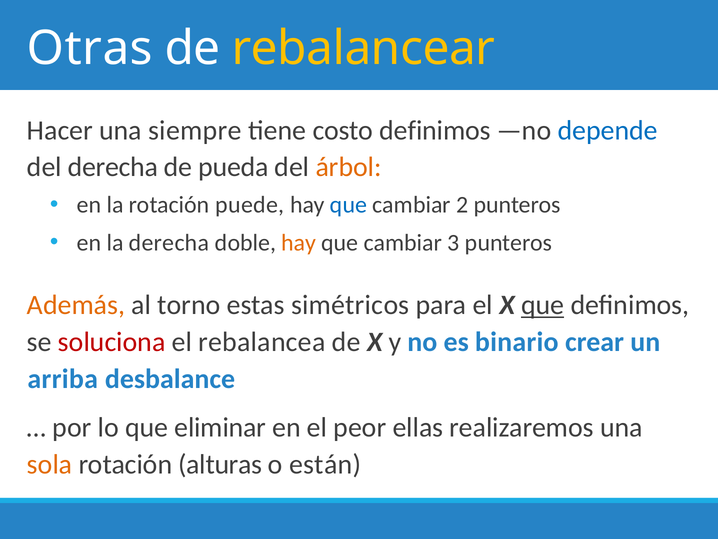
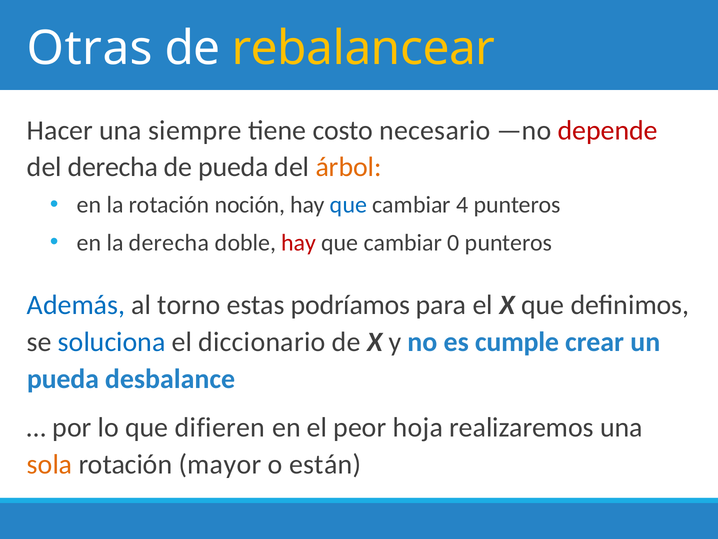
costo definimos: definimos -> necesario (435, 130)
depende colour: blue -> red (608, 130)
puede: puede -> noción (250, 205)
2: 2 -> 4 (462, 205)
hay colour: orange -> red (299, 242)
3: 3 -> 0 (453, 242)
Además colour: orange -> blue (76, 305)
simétricos: simétricos -> podríamos (350, 305)
que underline: present -> none (543, 305)
soluciona colour: red -> blue (112, 342)
rebalancea: rebalancea -> diccionario (262, 342)
binario: binario -> cumple (517, 342)
arriba: arriba -> pueda (63, 379)
eliminar: eliminar -> difieren (220, 427)
ellas: ellas -> hoja (418, 427)
alturas: alturas -> mayor (220, 464)
